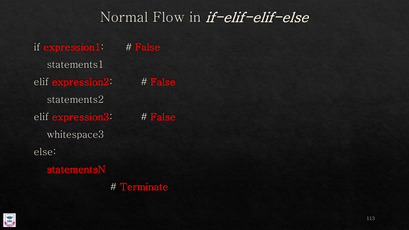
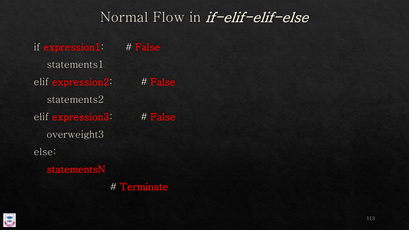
whitespace3: whitespace3 -> overweight3 (75, 134)
